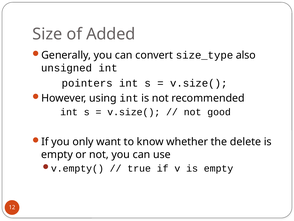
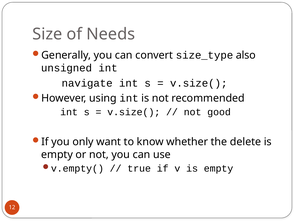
Added: Added -> Needs (111, 34)
pointers: pointers -> navigate (87, 83)
